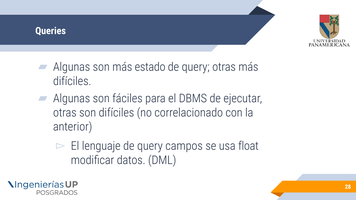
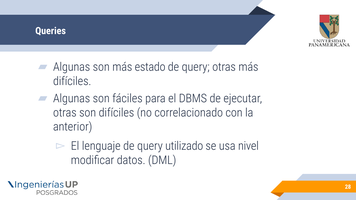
campos: campos -> utilizado (184, 146)
float: float -> nivel (248, 146)
